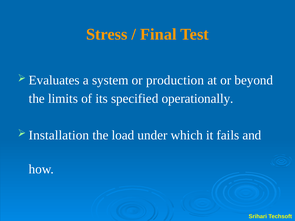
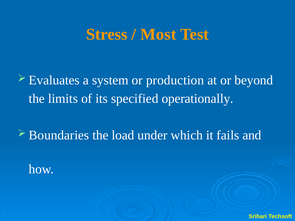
Final: Final -> Most (158, 34)
Installation: Installation -> Boundaries (59, 135)
